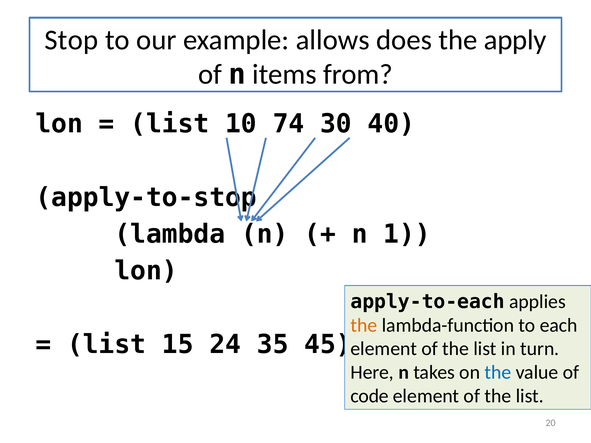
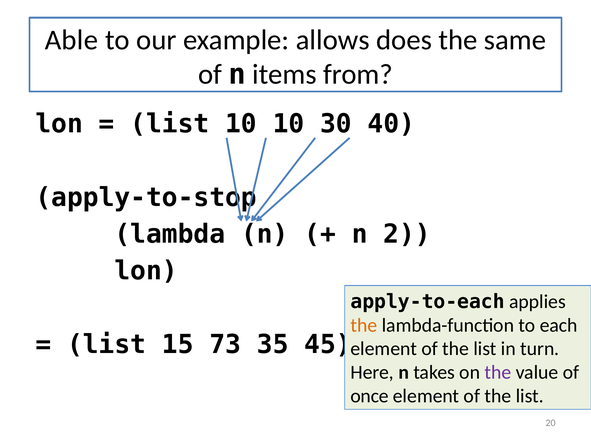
Stop: Stop -> Able (71, 40)
apply: apply -> same (515, 40)
10 74: 74 -> 10 (288, 124)
1: 1 -> 2 (407, 234)
24: 24 -> 73 (225, 345)
the colour: blue -> purple (498, 373)
code: code -> once (370, 396)
